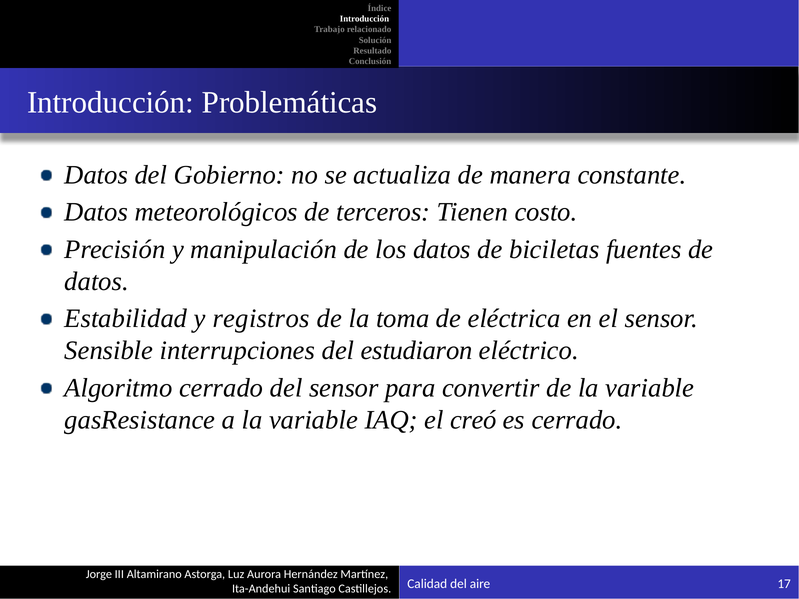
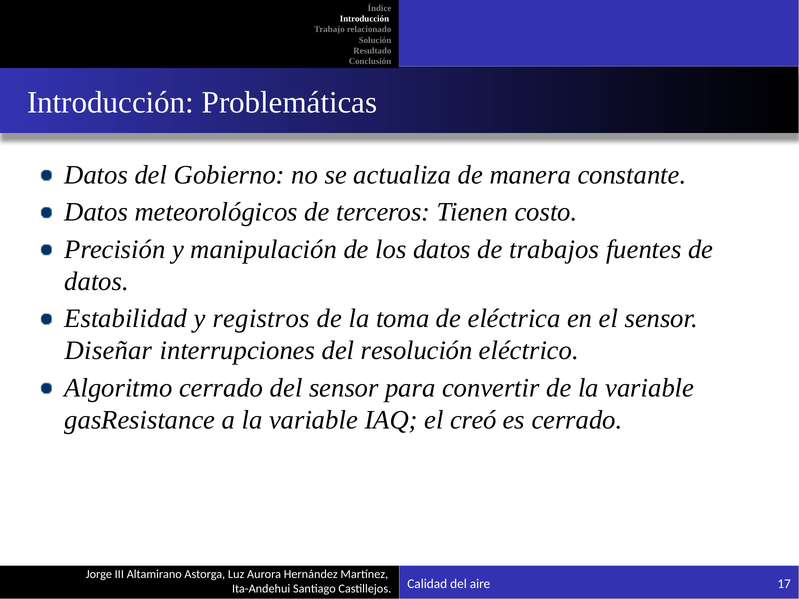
biciletas: biciletas -> trabajos (554, 249)
Sensible: Sensible -> Diseñar (109, 351)
estudiaron: estudiaron -> resolución (417, 351)
